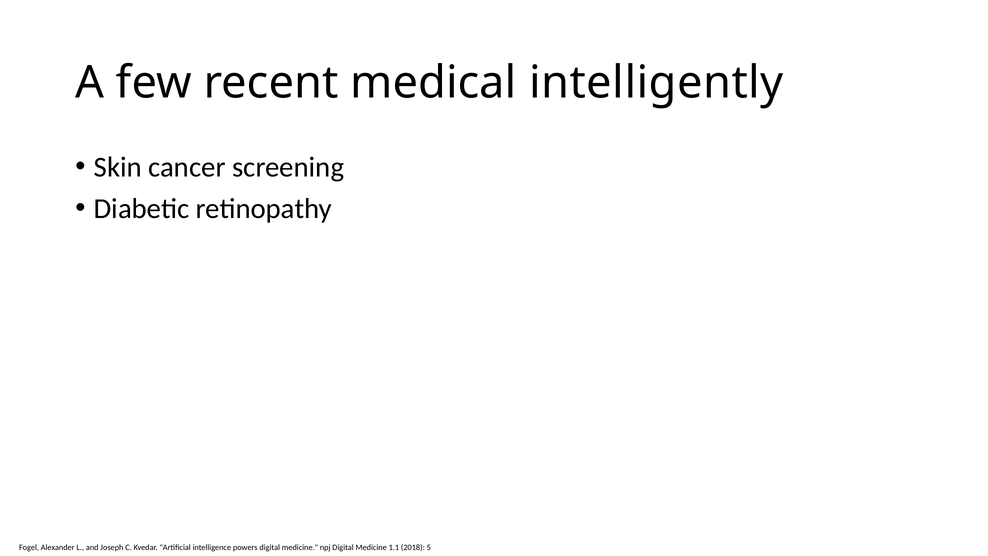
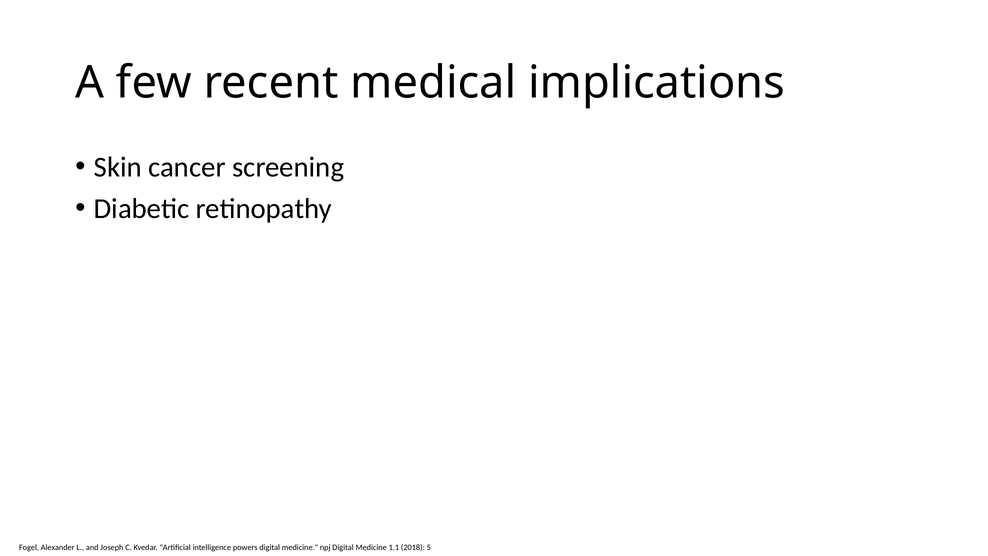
intelligently: intelligently -> implications (657, 83)
